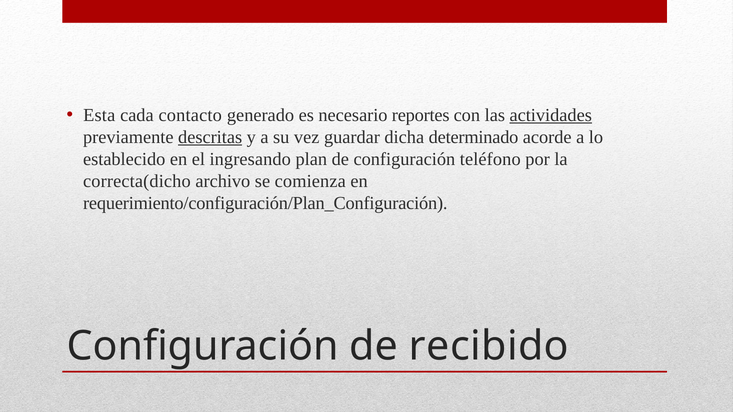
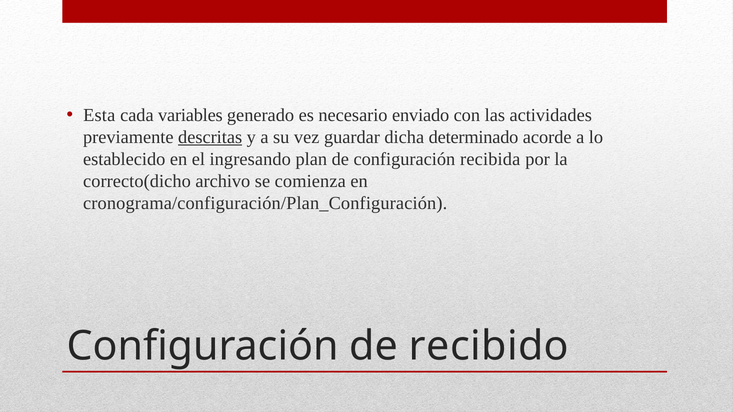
contacto: contacto -> variables (190, 115)
reportes: reportes -> enviado (421, 115)
actividades underline: present -> none (551, 115)
teléfono: teléfono -> recibida (490, 159)
correcta(dicho: correcta(dicho -> correcto(dicho (137, 181)
requerimiento/configuración/Plan_Configuración: requerimiento/configuración/Plan_Configuración -> cronograma/configuración/Plan_Configuración (265, 203)
